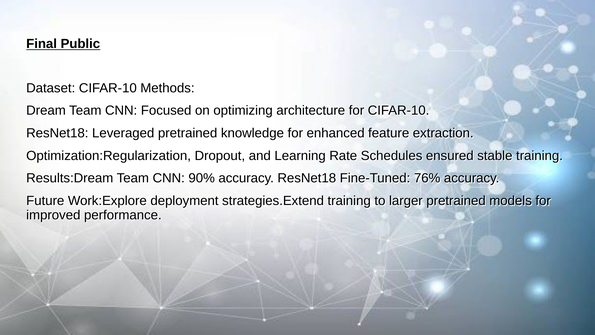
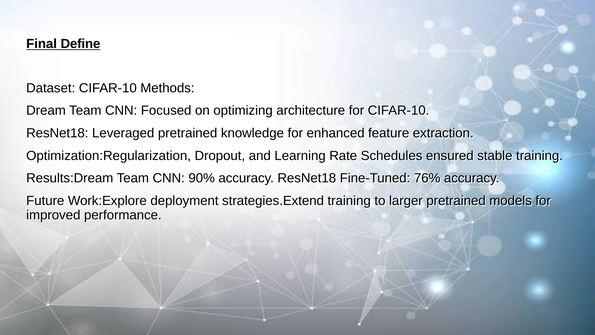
Public: Public -> Define (80, 44)
